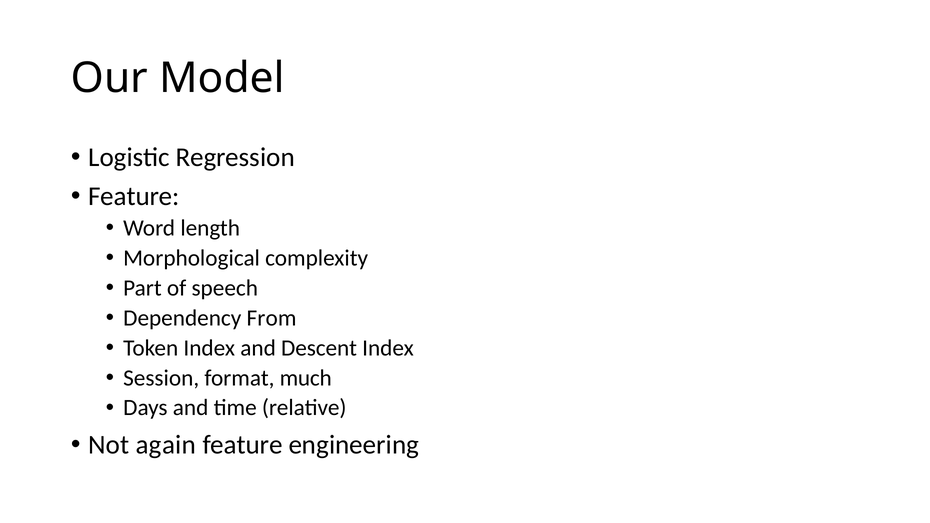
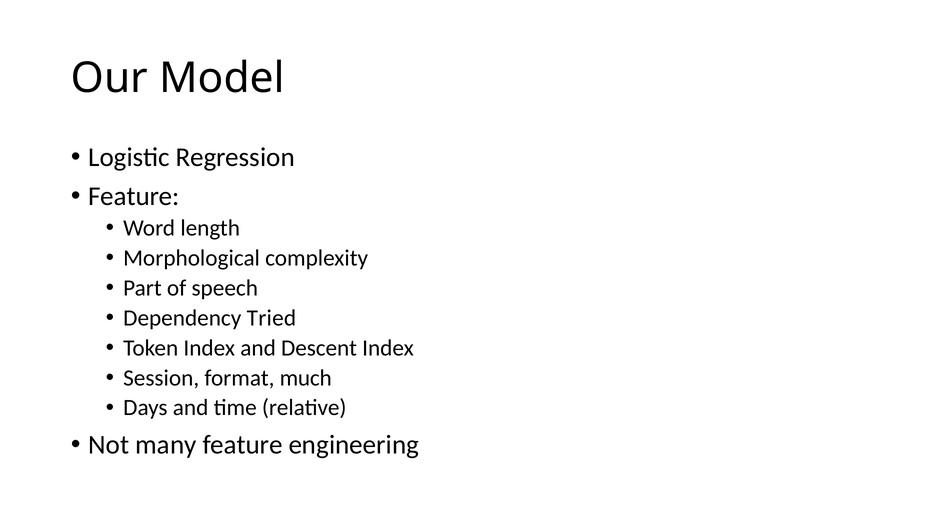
From: From -> Tried (271, 318)
again: again -> many (166, 445)
